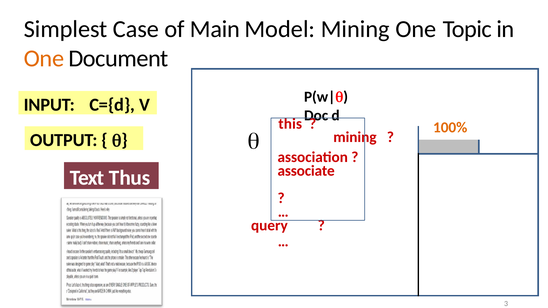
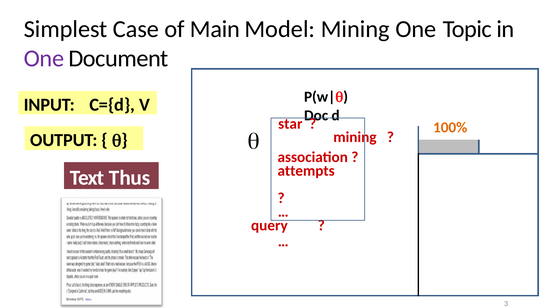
One colour: orange -> purple (44, 59)
this: this -> star (290, 124)
associate: associate -> attempts (306, 171)
